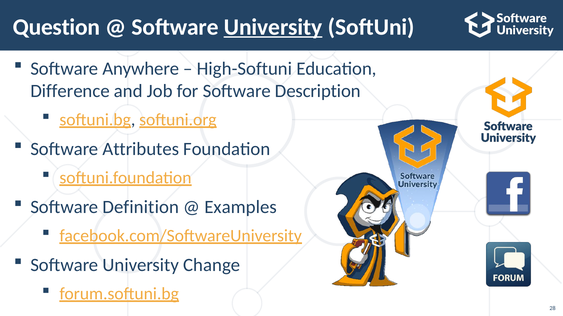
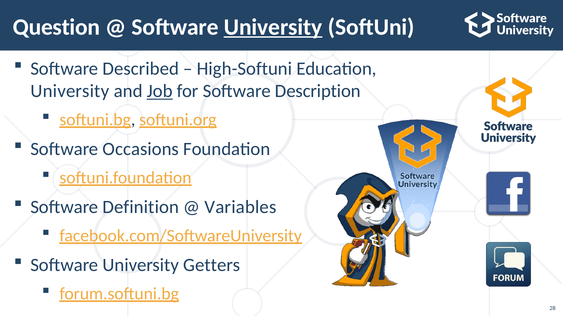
Anywhere: Anywhere -> Described (141, 69)
Difference: Difference -> University (70, 91)
Job underline: none -> present (160, 91)
Attributes: Attributes -> Occasions (141, 149)
Examples: Examples -> Variables (241, 207)
Change: Change -> Getters (212, 266)
